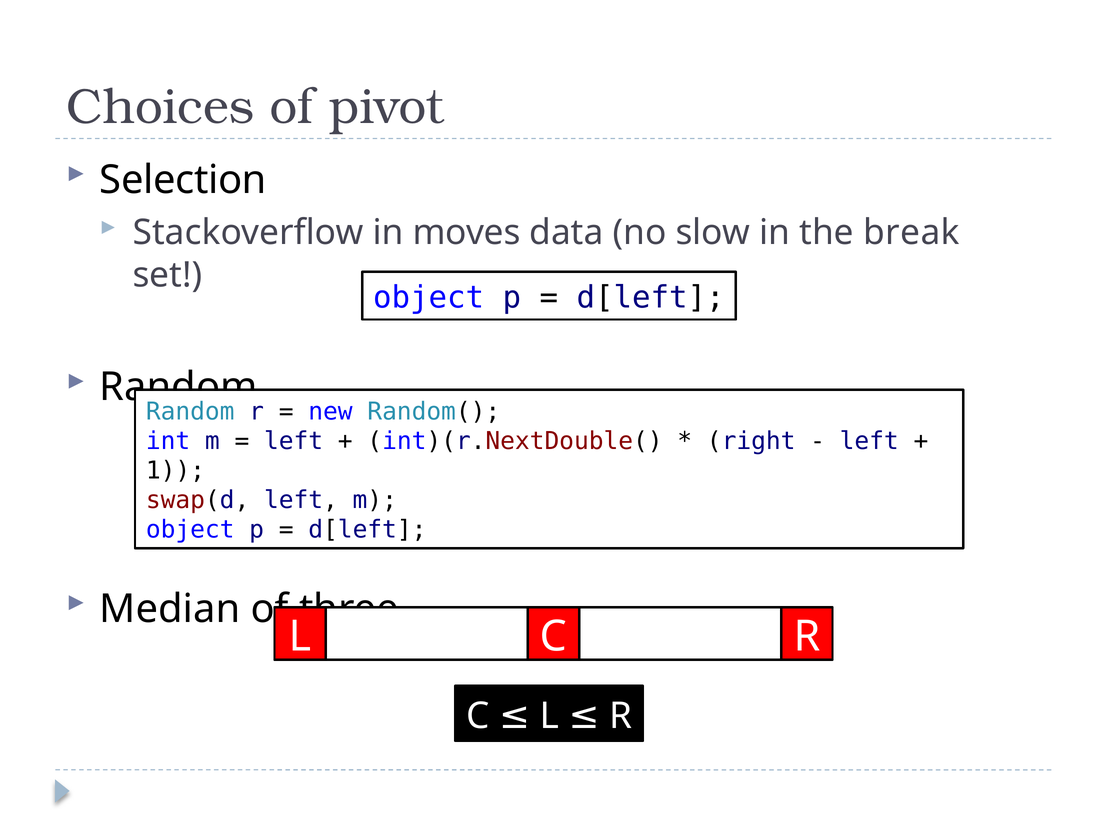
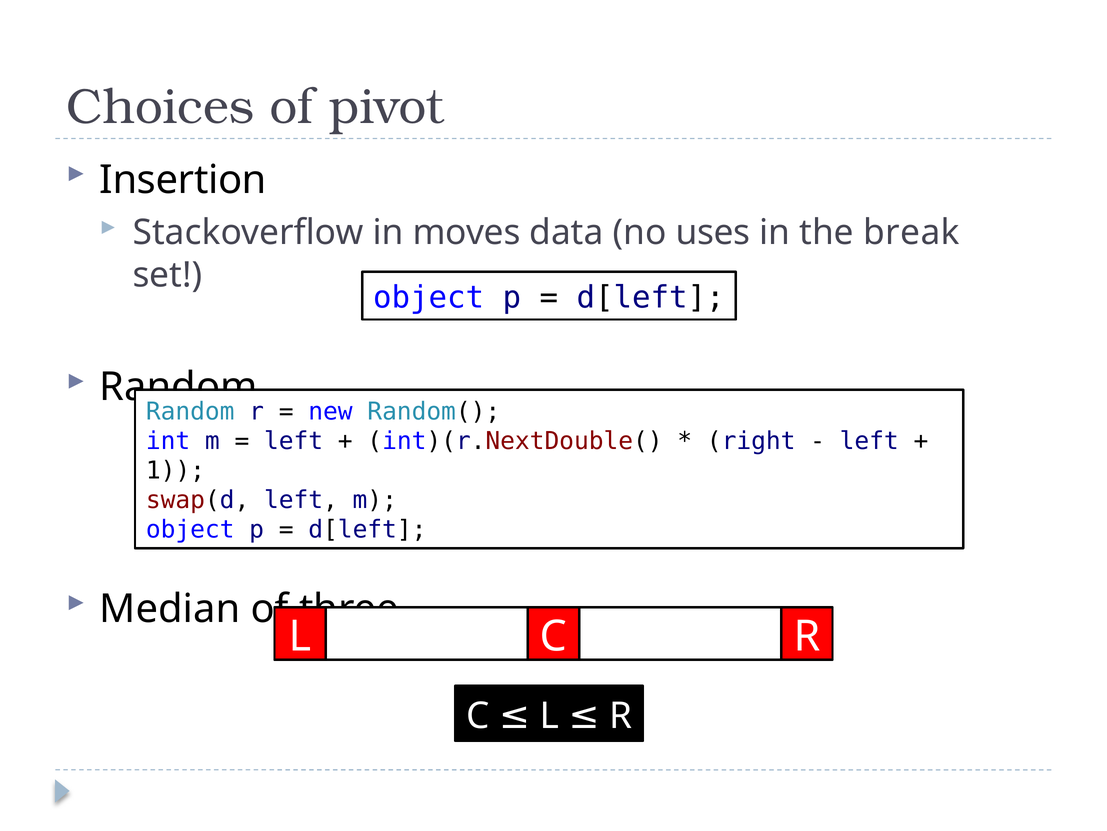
Selection: Selection -> Insertion (183, 180)
slow: slow -> uses (713, 232)
